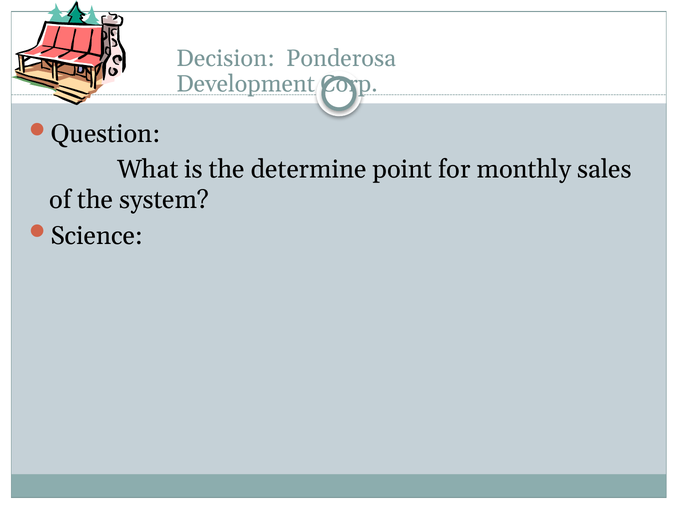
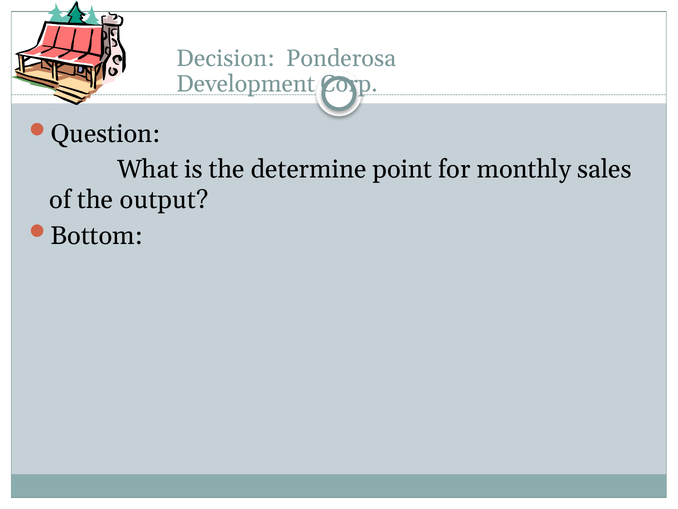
system: system -> output (164, 200)
Science: Science -> Bottom (97, 235)
